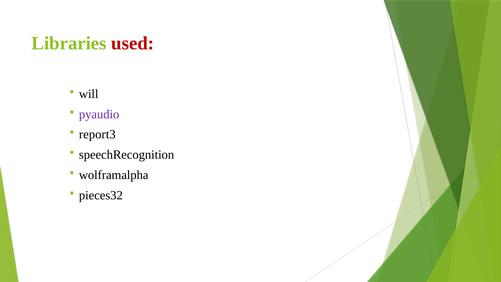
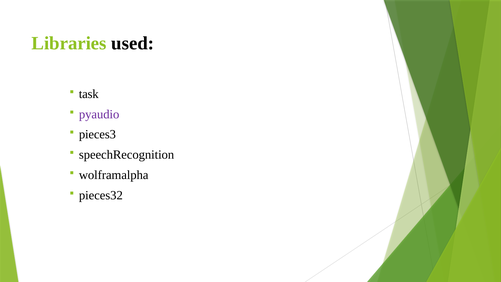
used colour: red -> black (133, 43)
will: will -> task (89, 94)
report3: report3 -> pieces3 (97, 134)
